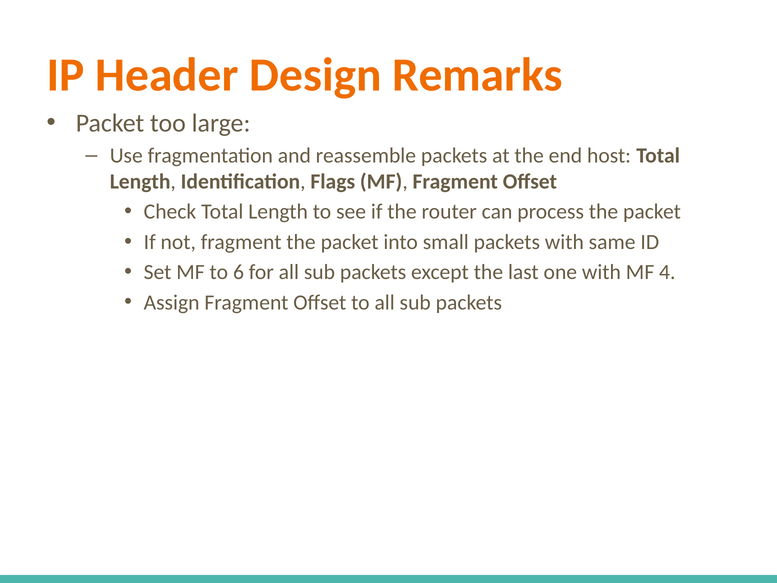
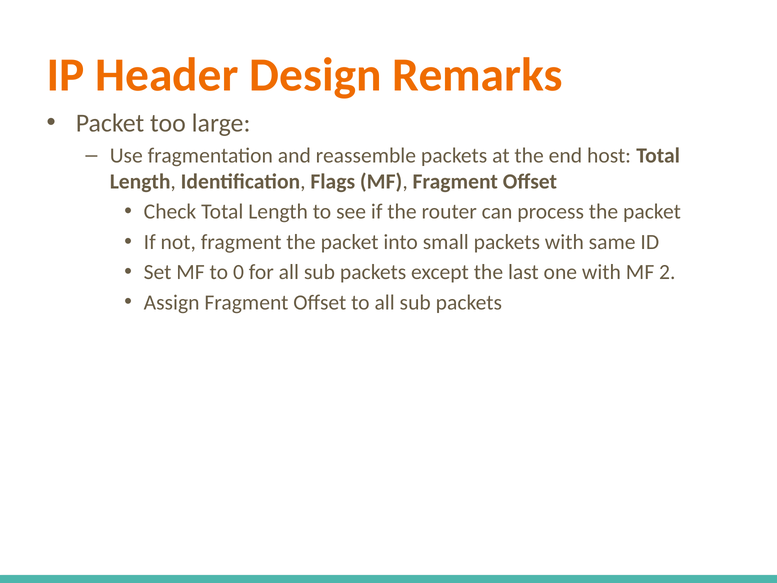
6: 6 -> 0 (238, 272)
4: 4 -> 2 (667, 272)
